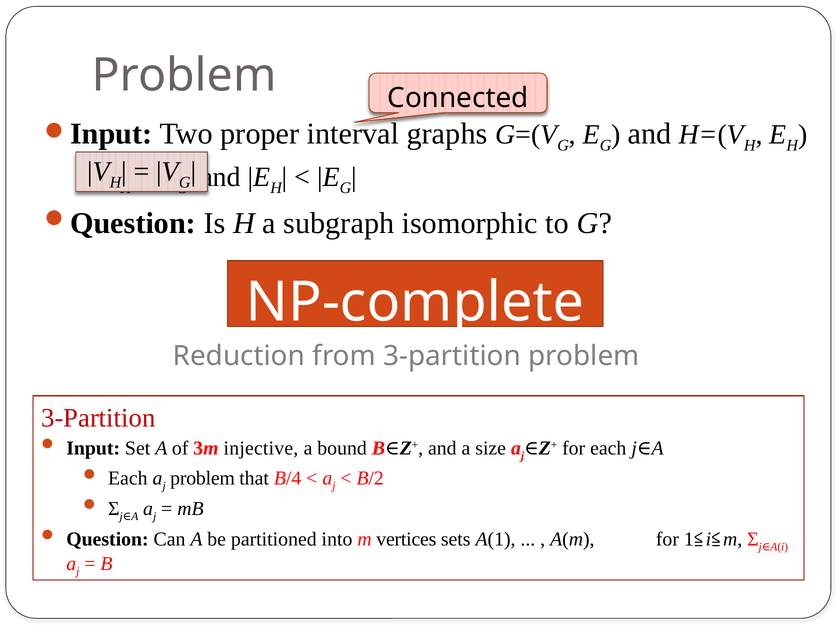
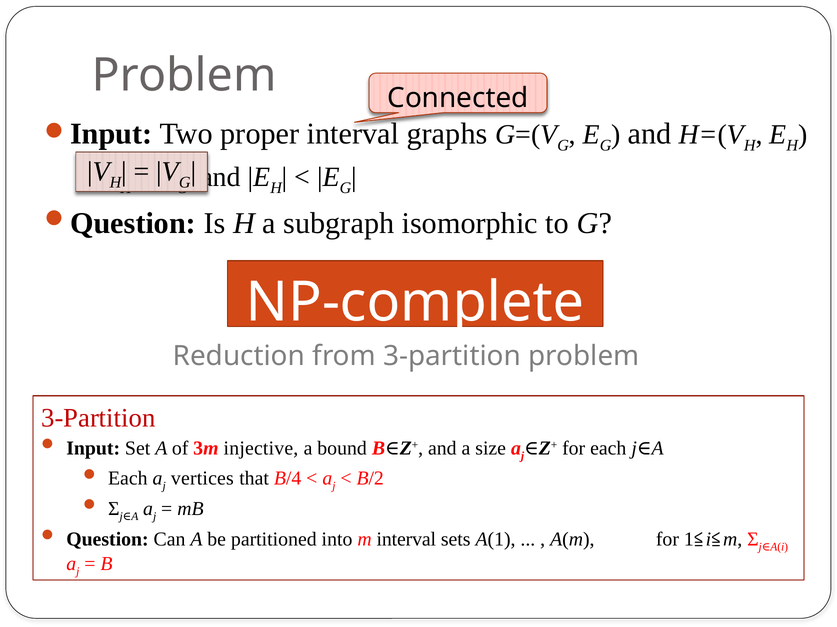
problem: problem -> vertices (202, 479)
m vertices: vertices -> interval (406, 540)
